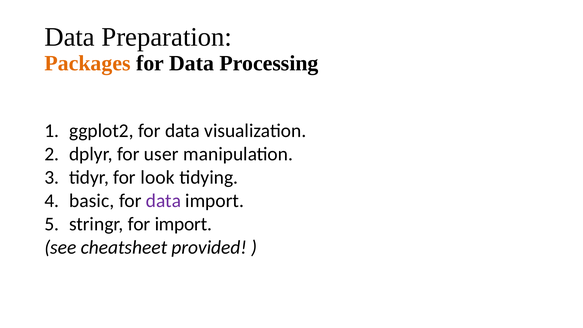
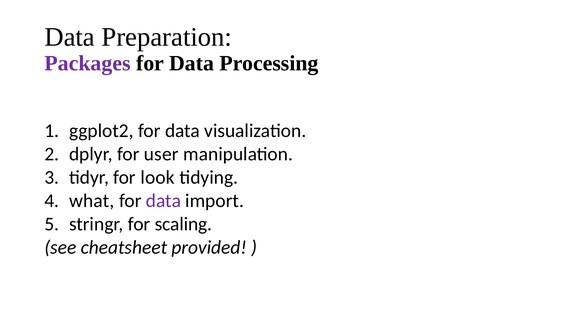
Packages colour: orange -> purple (88, 63)
basic: basic -> what (92, 201)
for import: import -> scaling (183, 224)
